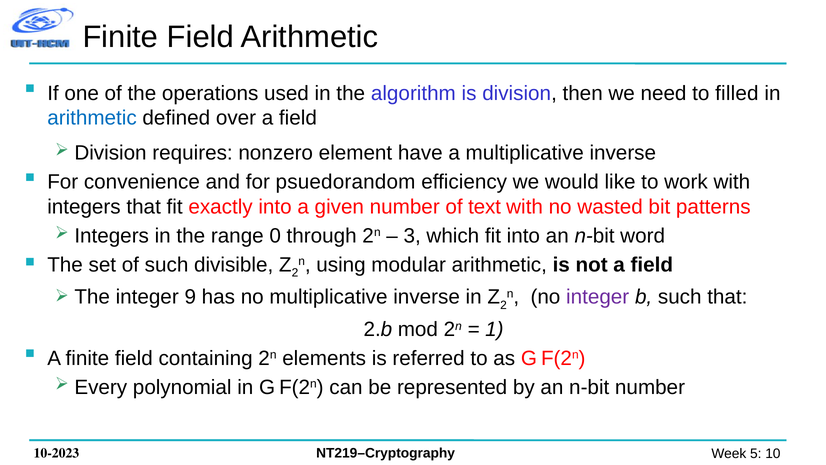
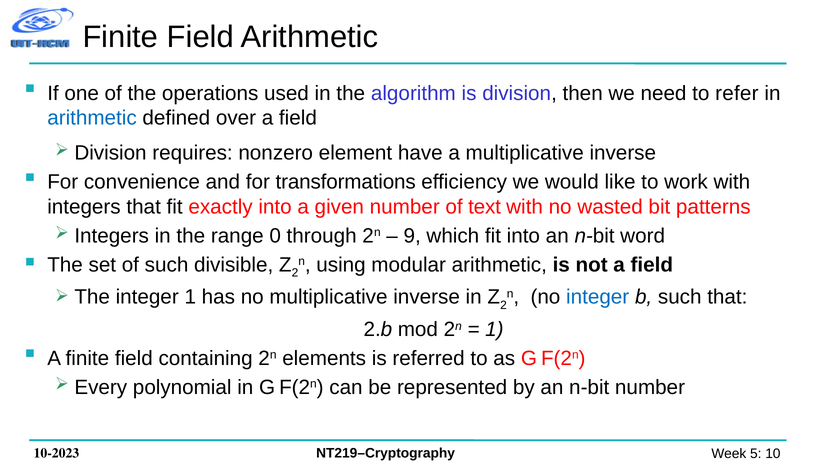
filled: filled -> refer (737, 93)
psuedorandom: psuedorandom -> transformations (346, 182)
3: 3 -> 9 (412, 236)
integer 9: 9 -> 1 (190, 297)
integer colour: purple -> blue (598, 297)
